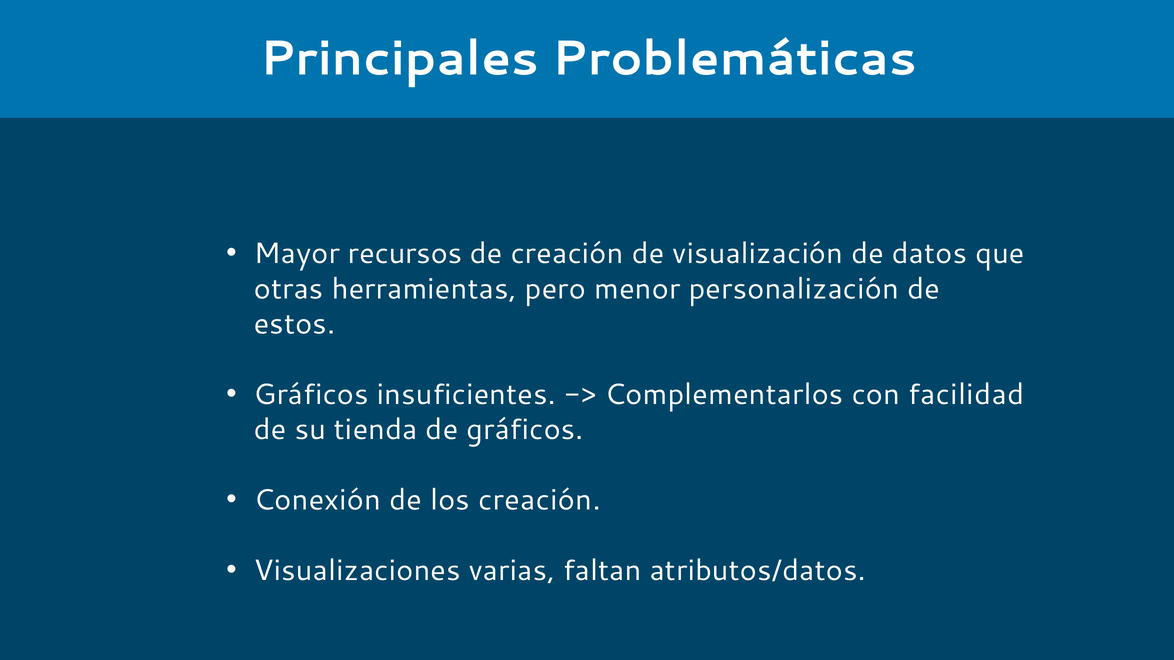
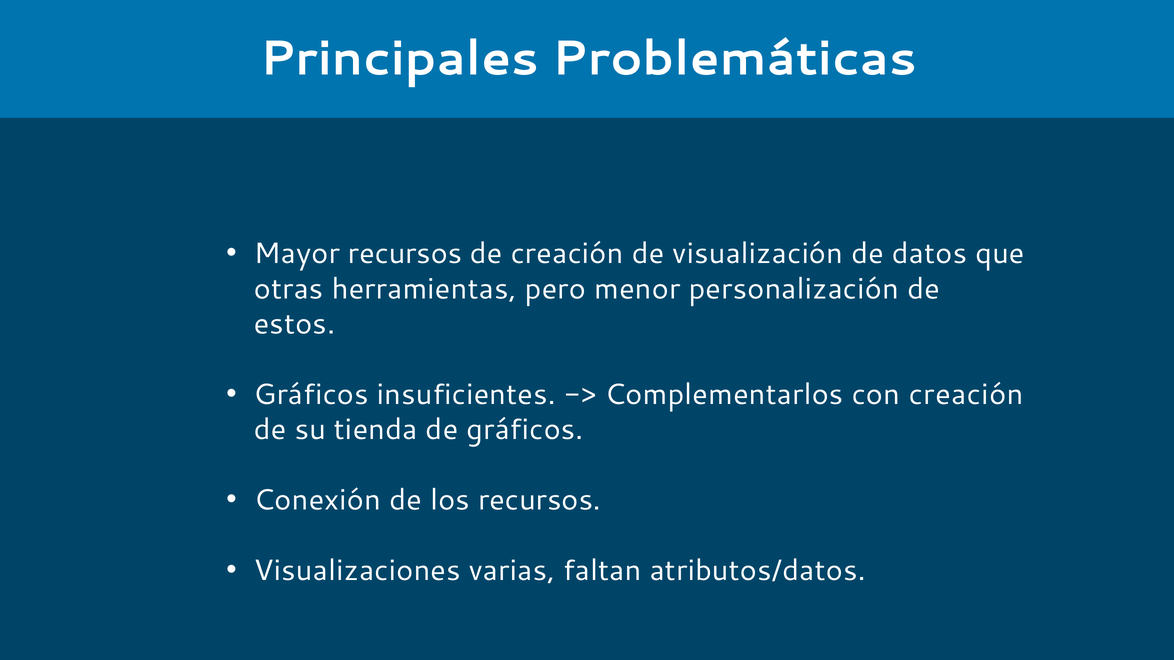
con facilidad: facilidad -> creación (966, 395)
los creación: creación -> recursos (540, 500)
